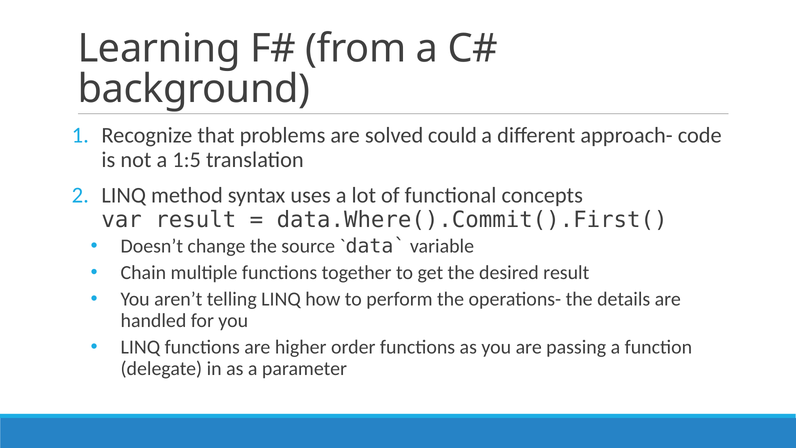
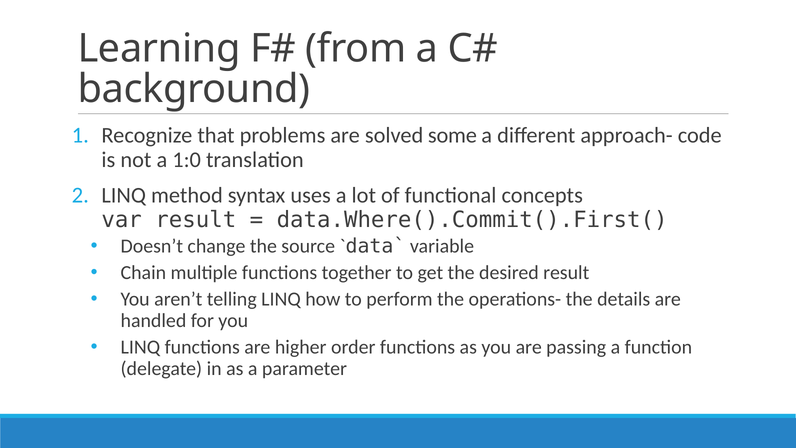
could: could -> some (452, 135)
1:5: 1:5 -> 1:0 (187, 160)
